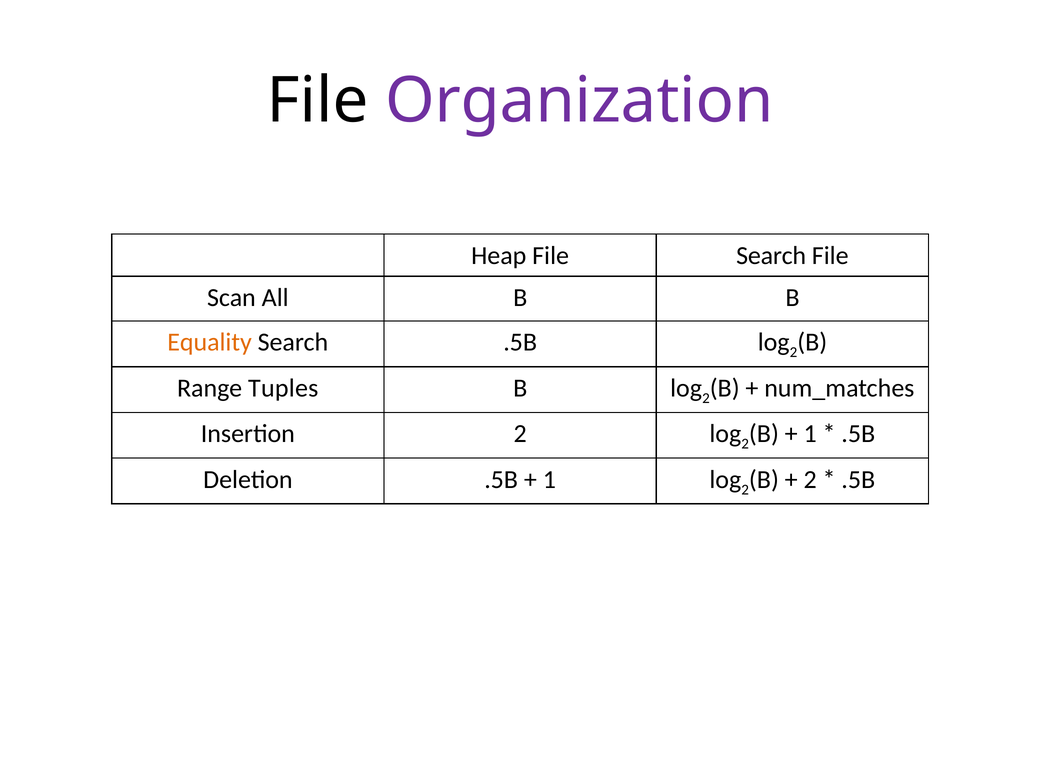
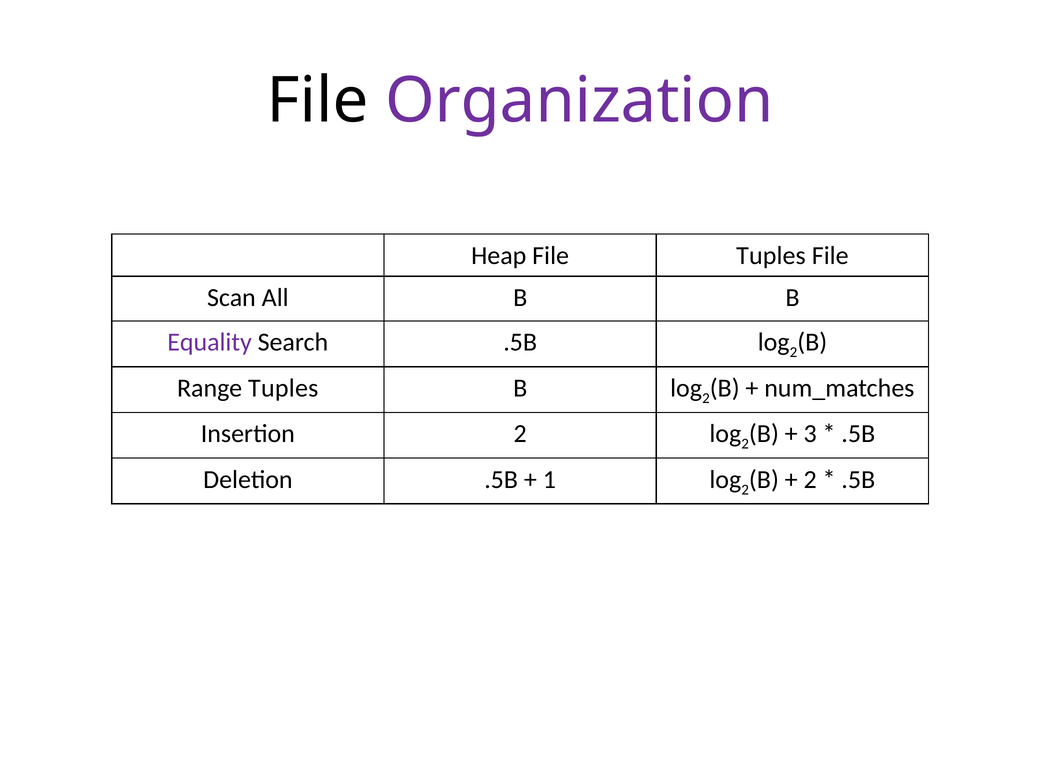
File Search: Search -> Tuples (771, 256)
Equality colour: orange -> purple (210, 343)
1: 1 -> 3 (810, 434)
